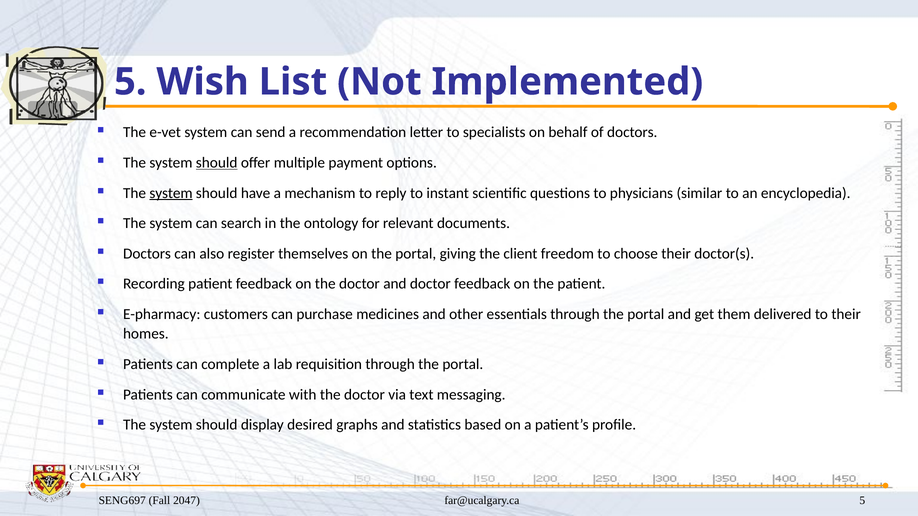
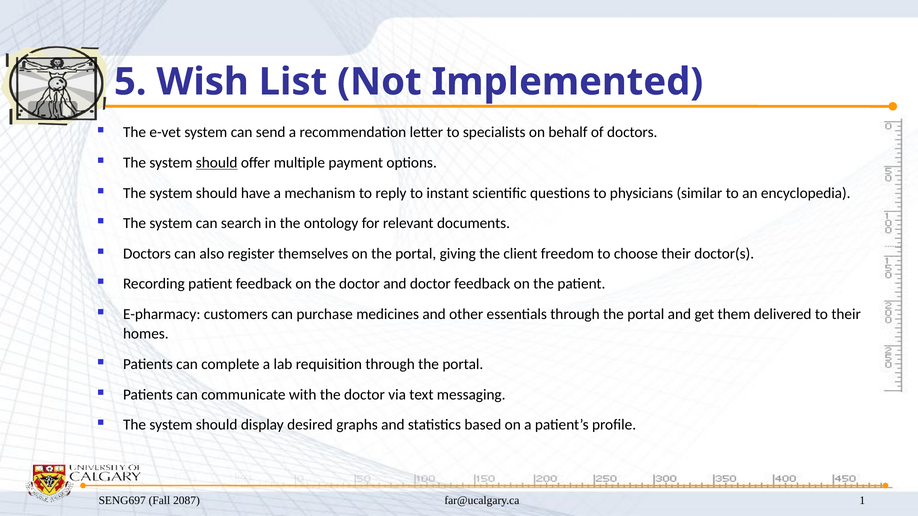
system underline: present -> none (171, 193)
2047: 2047 -> 2087 (186, 501)
far@ucalgary.ca 5: 5 -> 1 (862, 501)
